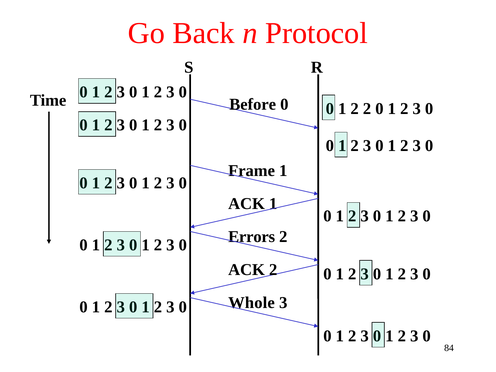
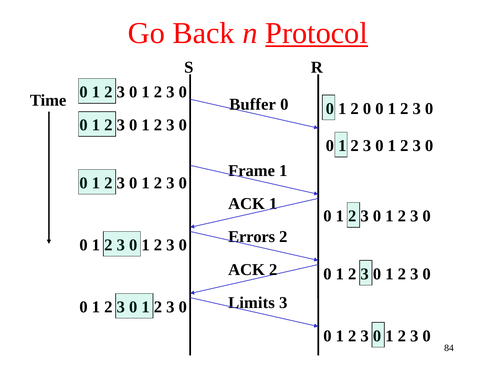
Protocol underline: none -> present (317, 33)
1 2 2: 2 -> 0 (367, 109)
Before: Before -> Buffer (253, 104)
Whole: Whole -> Limits (251, 303)
